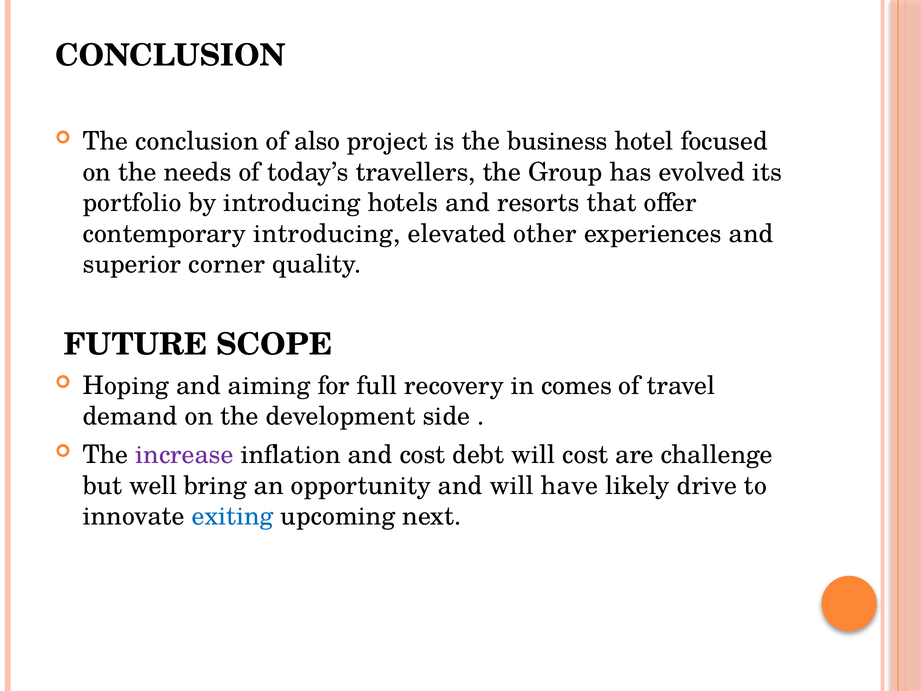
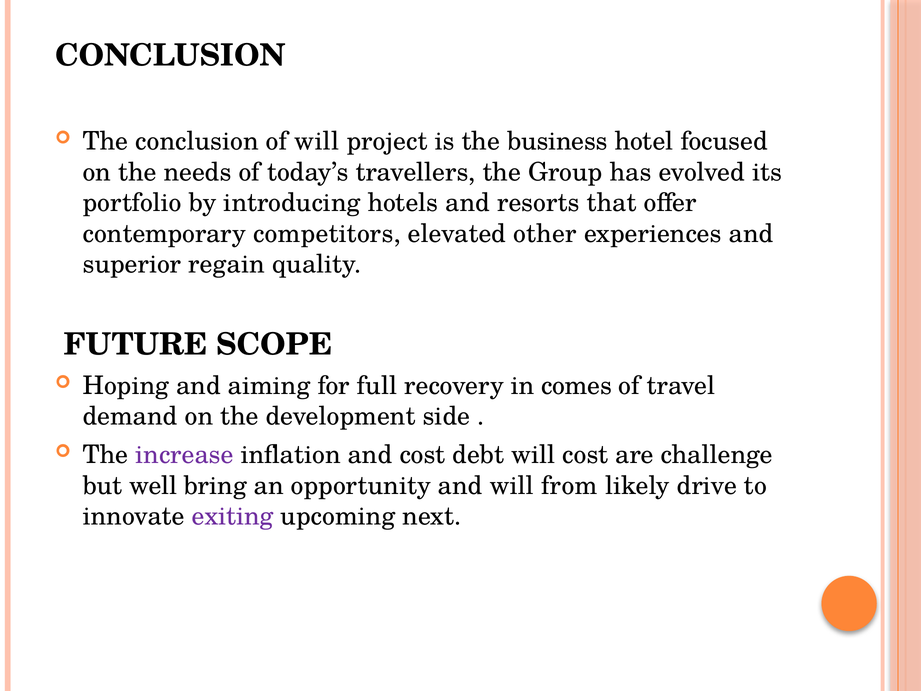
of also: also -> will (317, 141)
contemporary introducing: introducing -> competitors (327, 234)
corner: corner -> regain (227, 264)
have: have -> from (569, 485)
exiting colour: blue -> purple (233, 516)
